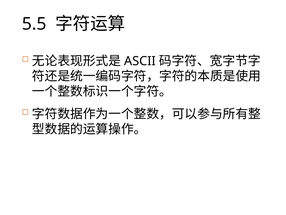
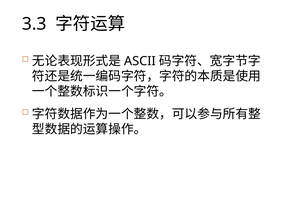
5.5: 5.5 -> 3.3 (34, 24)
